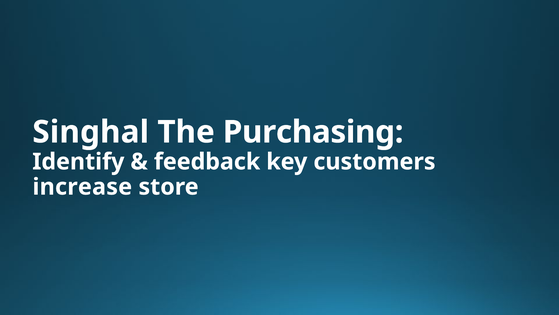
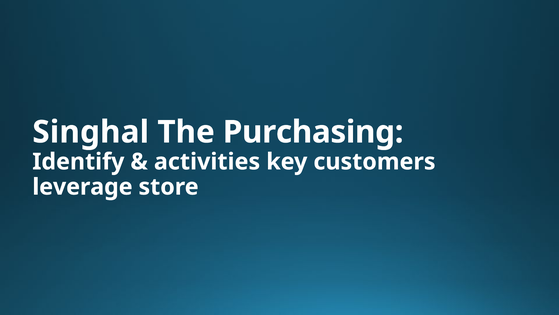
feedback: feedback -> activities (207, 161)
increase: increase -> leverage (82, 187)
